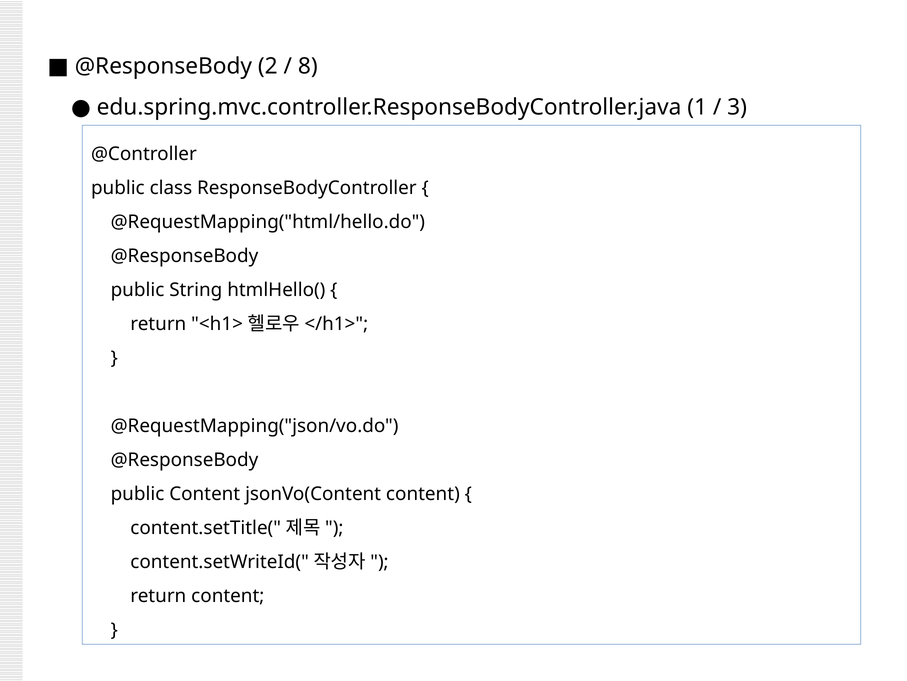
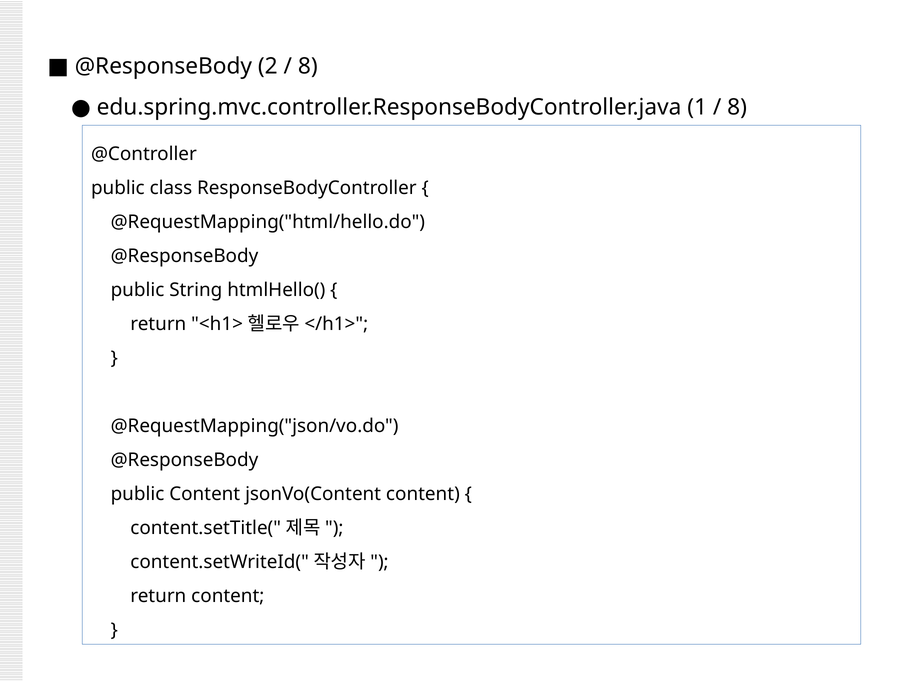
3: 3 -> 8 (737, 107)
